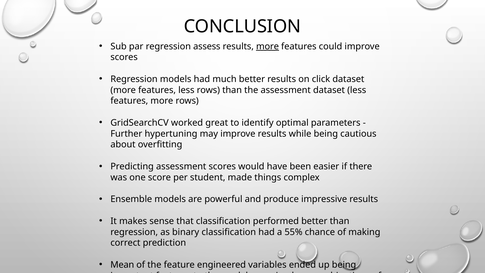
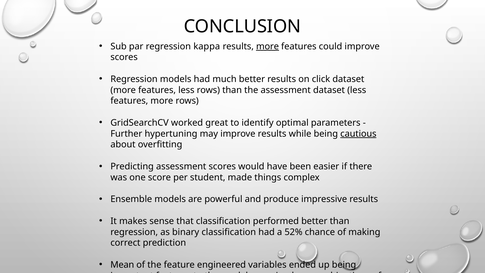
assess: assess -> kappa (207, 46)
cautious underline: none -> present (358, 134)
55%: 55% -> 52% (294, 232)
